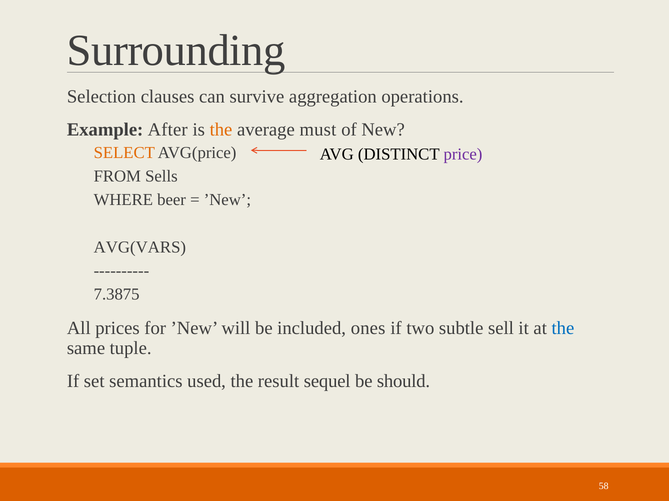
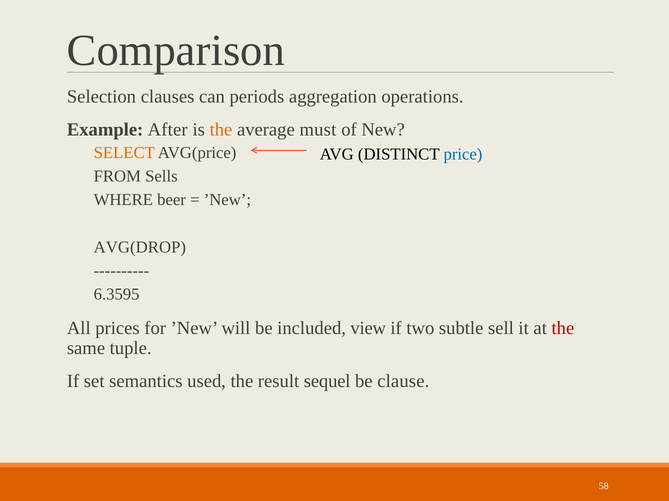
Surrounding: Surrounding -> Comparison (176, 51)
survive: survive -> periods (257, 97)
price colour: purple -> blue (463, 155)
AVG(VARS: AVG(VARS -> AVG(DROP (140, 247)
7.3875: 7.3875 -> 6.3595 (117, 295)
ones: ones -> view (368, 329)
the colour: blue -> red (563, 329)
should: should -> clause (403, 382)
